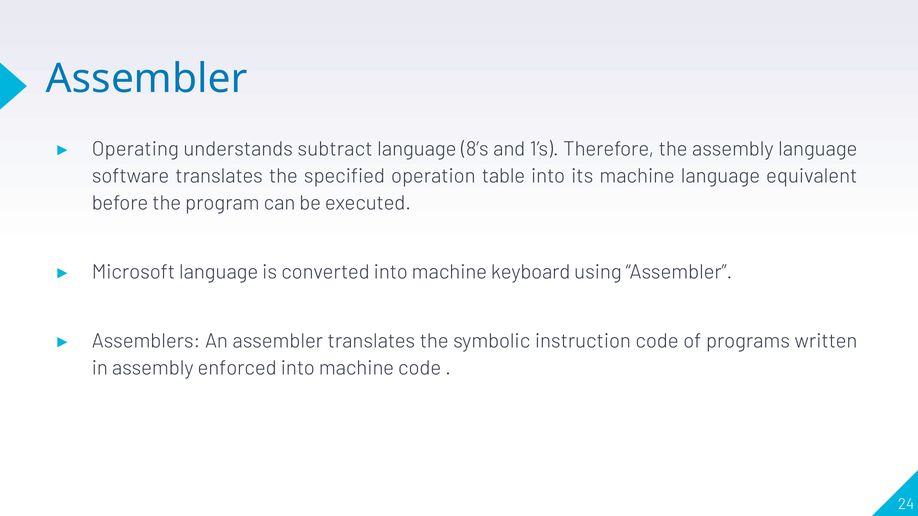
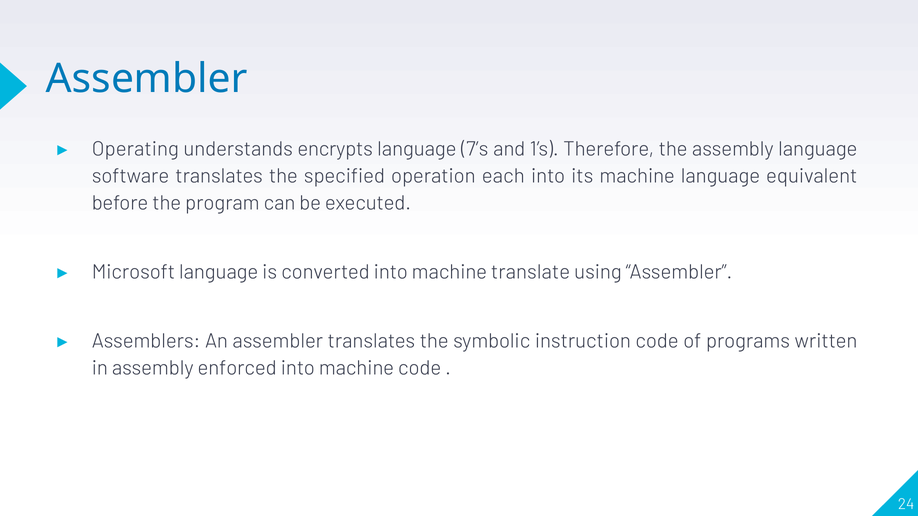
subtract: subtract -> encrypts (335, 149)
8’s: 8’s -> 7’s (475, 149)
table: table -> each (503, 176)
keyboard: keyboard -> translate (531, 272)
